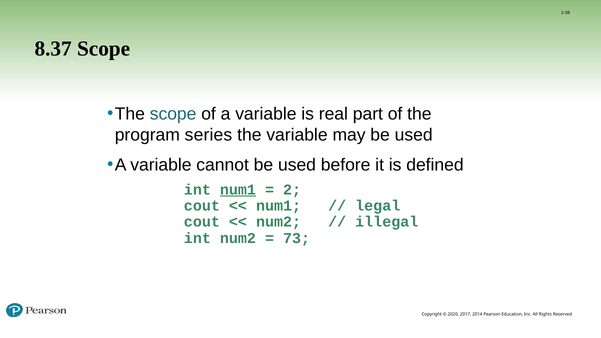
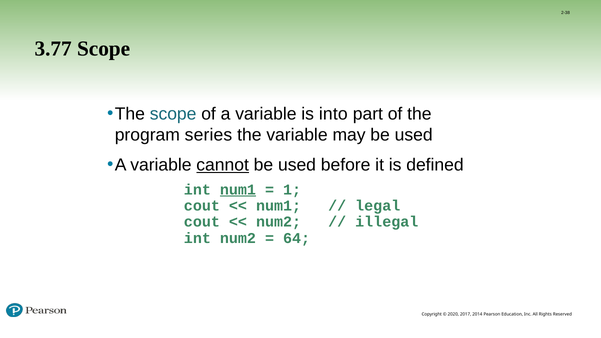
8.37: 8.37 -> 3.77 (53, 49)
real: real -> into (333, 114)
cannot underline: none -> present (223, 165)
2: 2 -> 1 (292, 190)
73: 73 -> 64 (297, 238)
